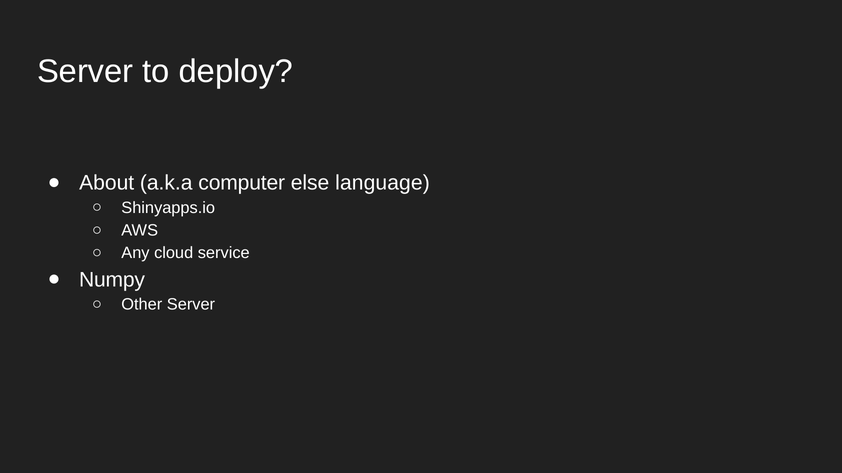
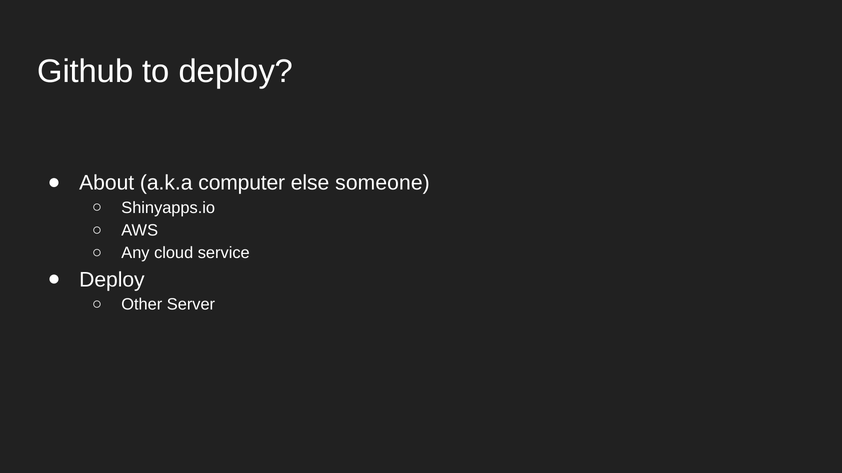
Server: Server -> Github (85, 71)
language: language -> someone (382, 183)
Numpy: Numpy -> Deploy (112, 280)
